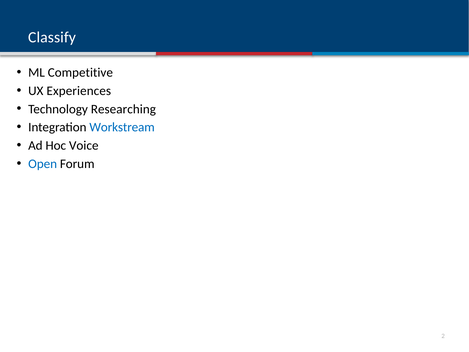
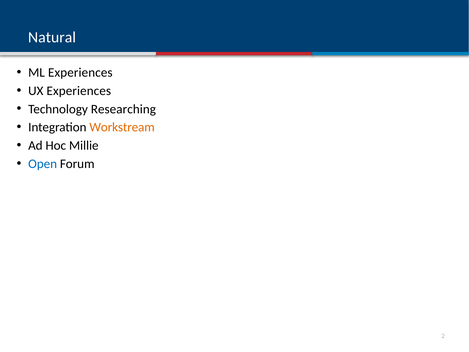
Classify: Classify -> Natural (52, 37)
ML Competitive: Competitive -> Experiences (80, 73)
Workstream colour: blue -> orange (122, 127)
Voice: Voice -> Millie (84, 146)
